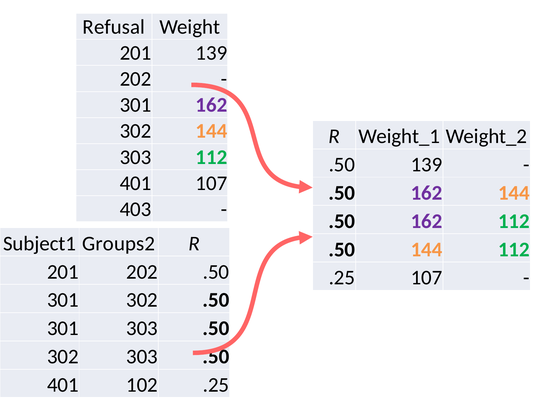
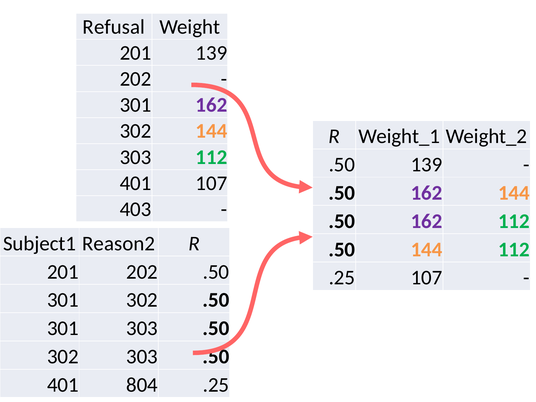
Groups2: Groups2 -> Reason2 (119, 244)
102: 102 -> 804 (142, 385)
